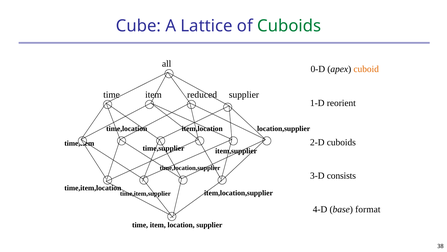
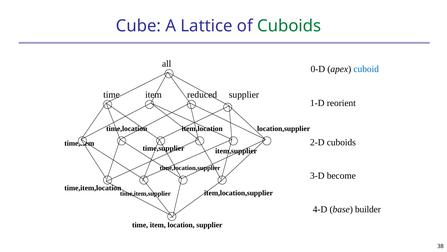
cuboid colour: orange -> blue (366, 69)
consists: consists -> become (341, 176)
format: format -> builder (368, 209)
